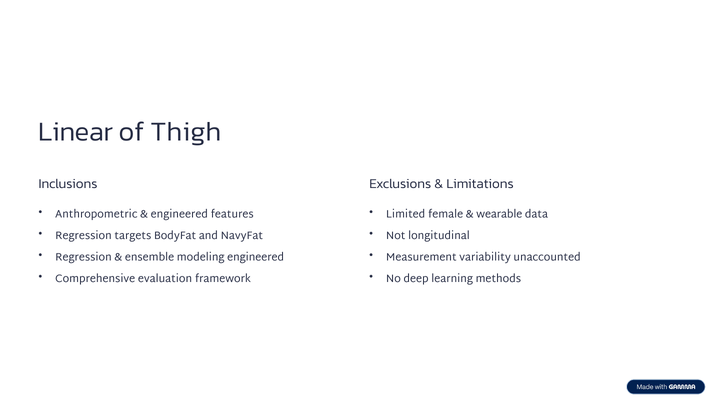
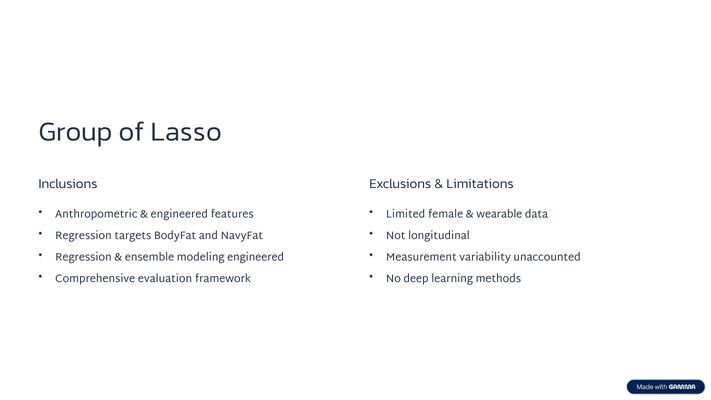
Linear: Linear -> Group (76, 132)
Thigh: Thigh -> Lasso (186, 132)
